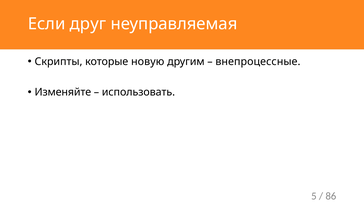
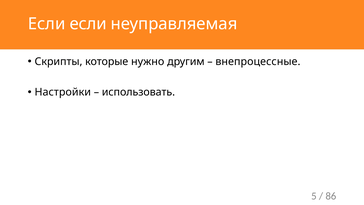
Если друг: друг -> если (88, 24)
новую: новую -> нужно (148, 62)
Изменяйте: Изменяйте -> Настройки (63, 92)
